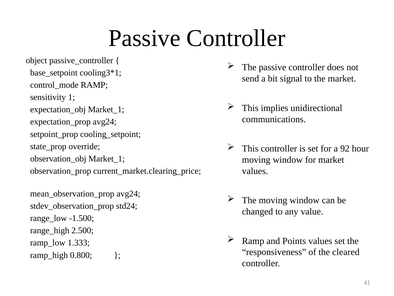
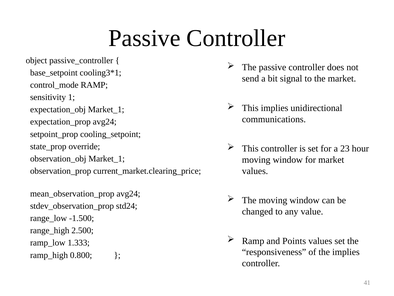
92: 92 -> 23 (345, 148)
the cleared: cleared -> implies (346, 252)
